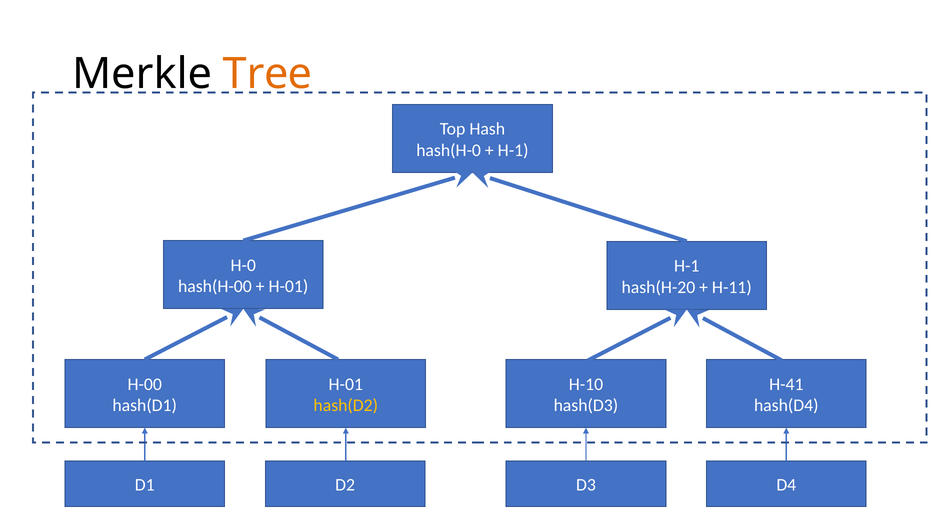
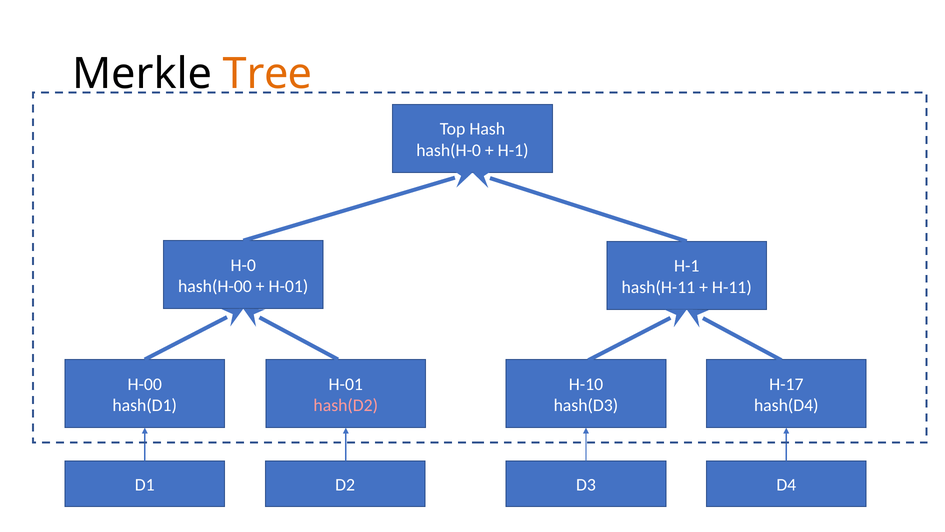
hash(H-20: hash(H-20 -> hash(H-11 (658, 287)
H-41: H-41 -> H-17 (786, 384)
hash(D2 colour: yellow -> pink (346, 405)
